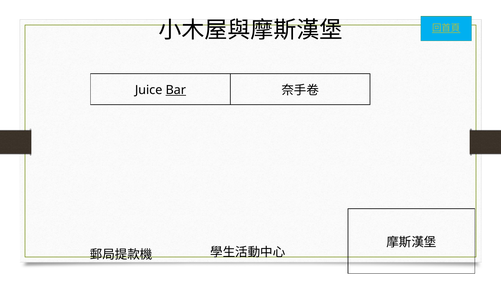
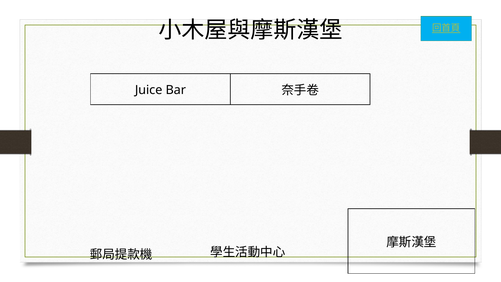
Bar underline: present -> none (176, 90)
